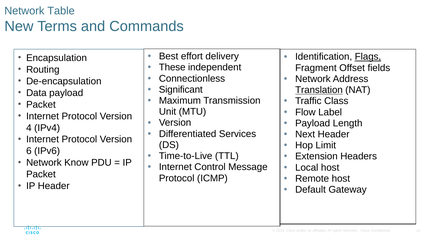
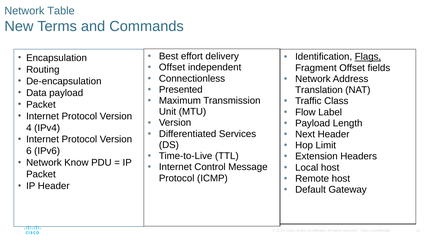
These: These -> Offset (172, 67)
Significant: Significant -> Presented (181, 90)
Translation underline: present -> none (319, 90)
